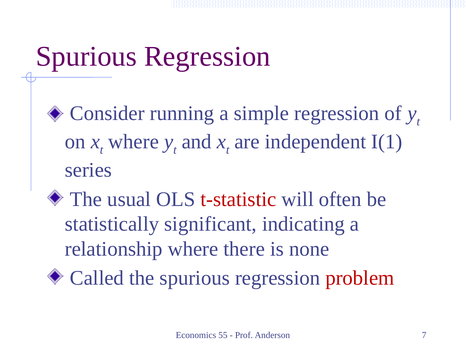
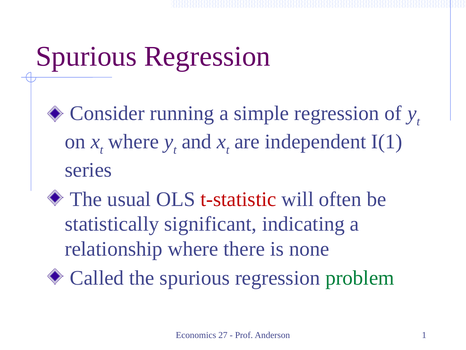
problem colour: red -> green (360, 278)
55: 55 -> 27 (223, 335)
7: 7 -> 1 (424, 335)
